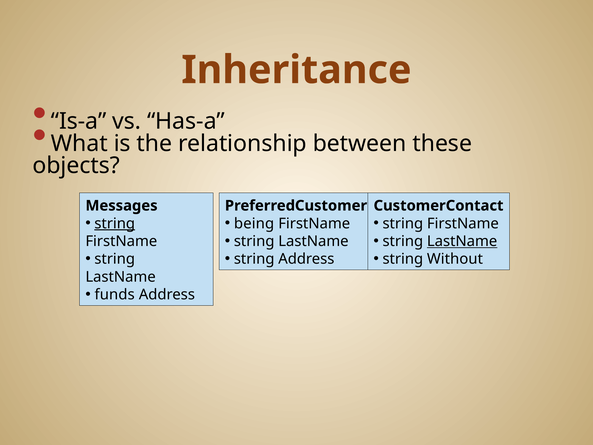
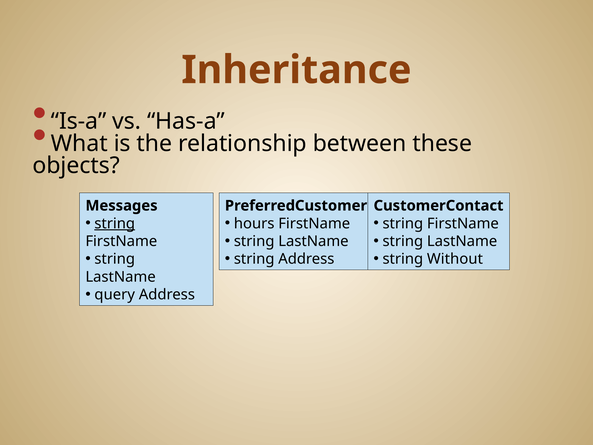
being: being -> hours (254, 223)
LastName underline: present -> none (462, 241)
funds: funds -> query (115, 295)
